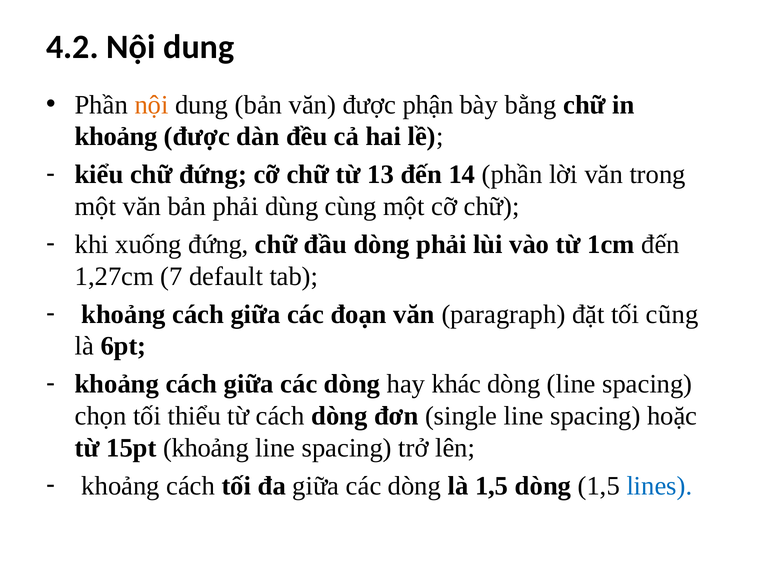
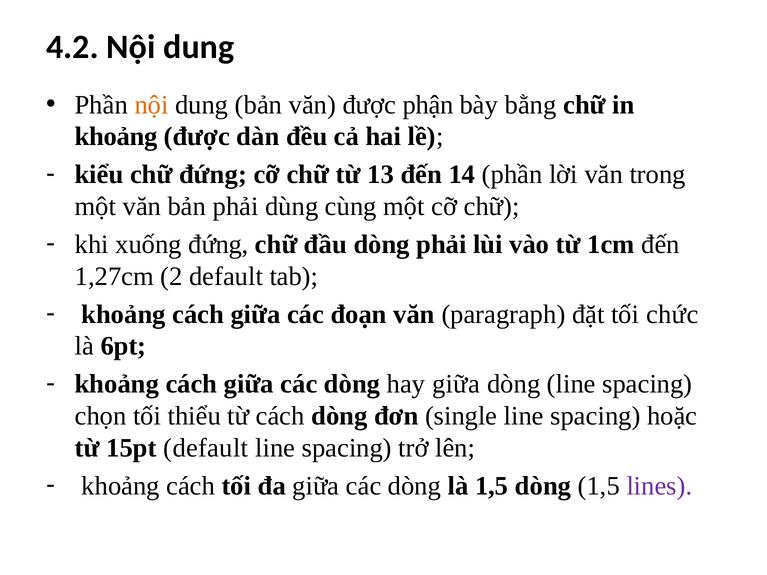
7: 7 -> 2 (171, 276)
cũng: cũng -> chức (672, 314)
hay khác: khác -> giữa (456, 384)
15pt khoảng: khoảng -> default (206, 448)
lines colour: blue -> purple (659, 486)
